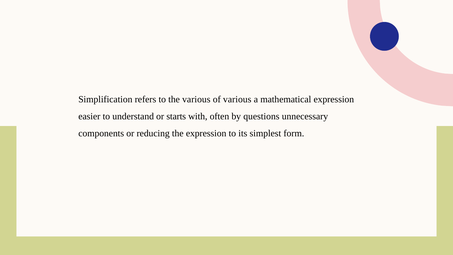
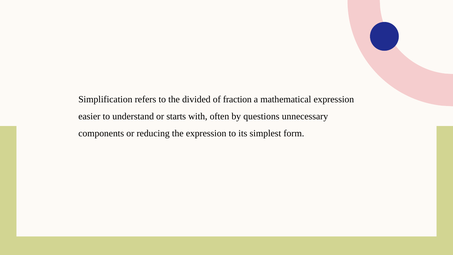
the various: various -> divided (196, 99)
of various: various -> fraction (237, 99)
